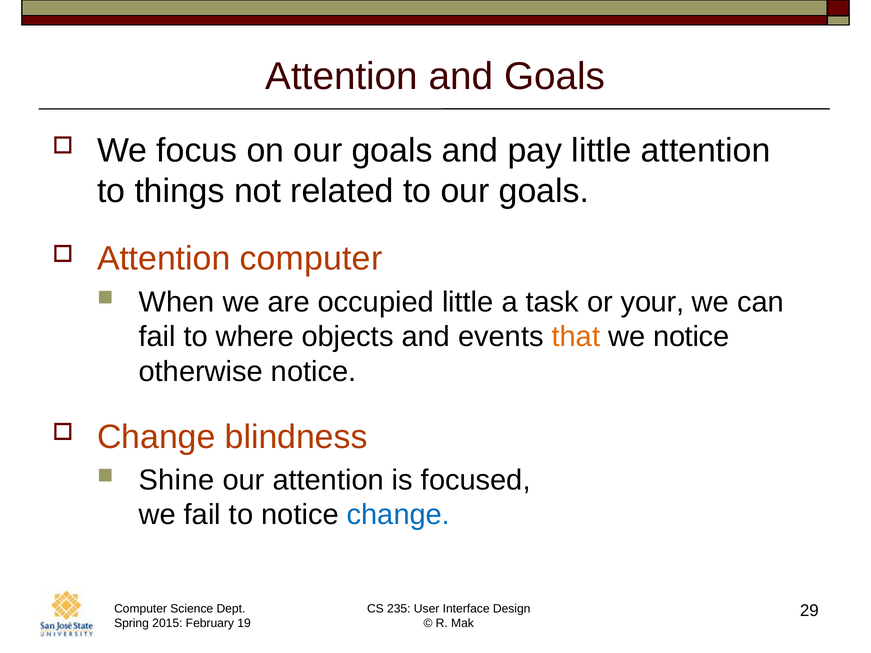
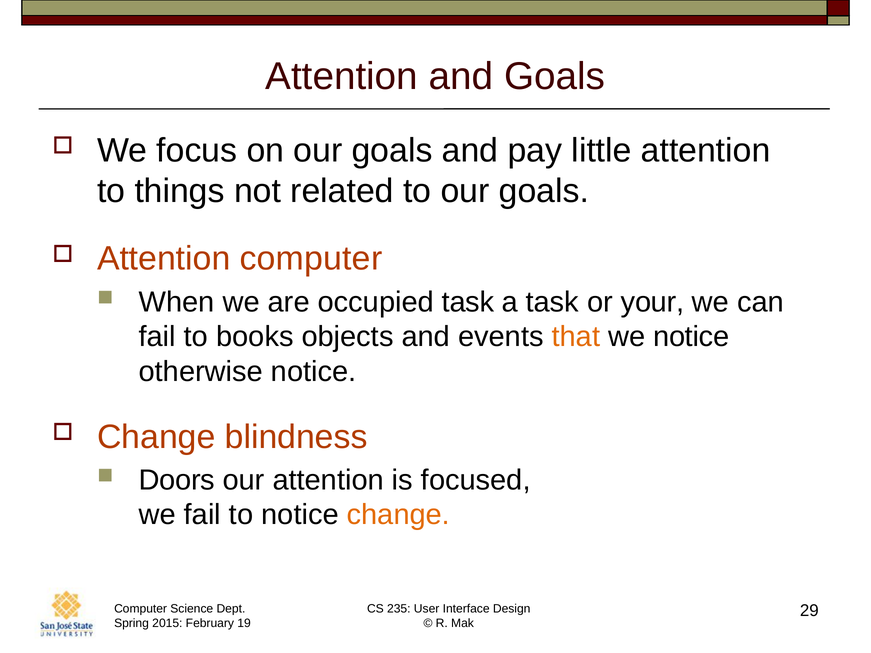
occupied little: little -> task (468, 302)
where: where -> books (255, 337)
Shine: Shine -> Doors (177, 480)
change colour: blue -> orange (398, 515)
